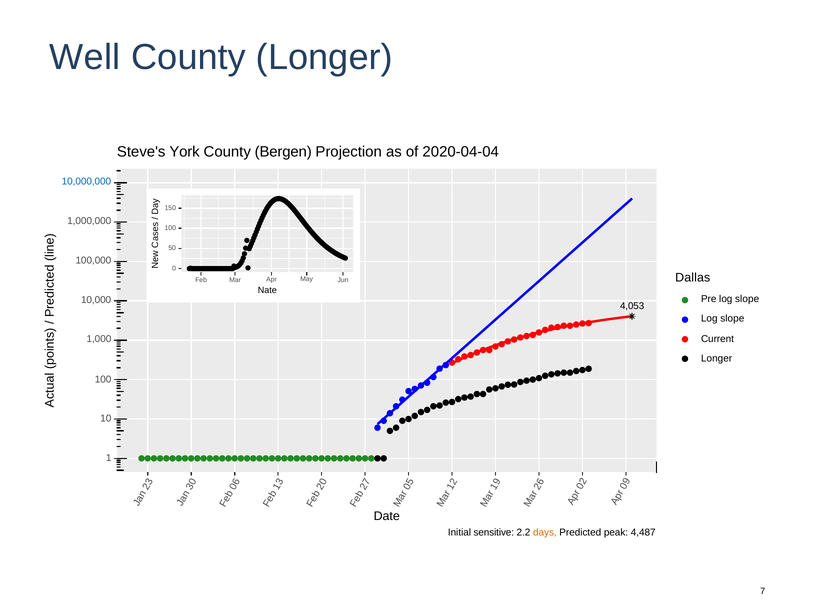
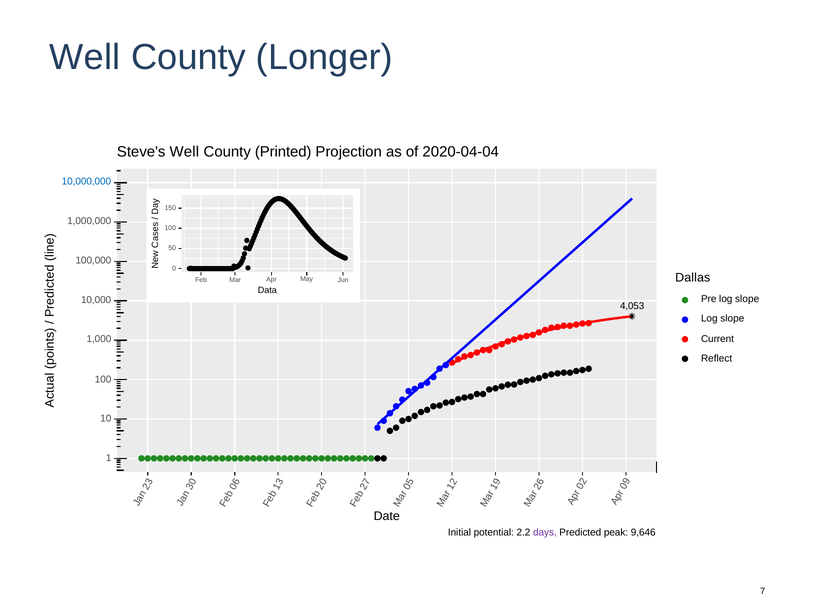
Steve's York: York -> Well (184, 152)
Bergen: Bergen -> Printed (283, 152)
Nate: Nate -> Data (267, 290)
Longer: Longer -> Reflect (717, 358)
sensitive: sensitive -> potential (494, 532)
days colour: orange -> purple (545, 532)
4,487: 4,487 -> 9,646 (643, 532)
